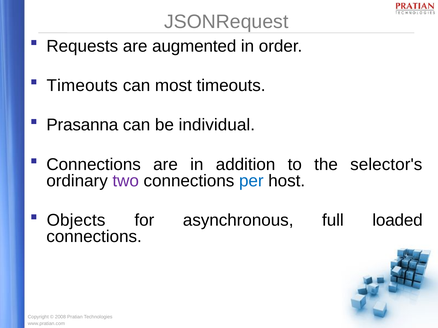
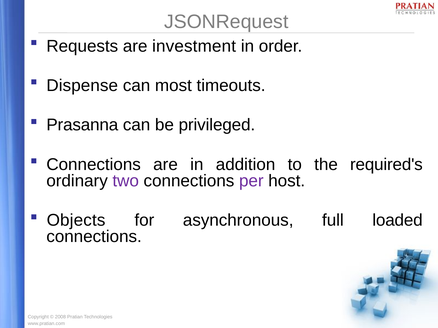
augmented: augmented -> investment (194, 46)
Timeouts: Timeouts -> Dispense (82, 86)
individual: individual -> privileged (217, 125)
selector's: selector's -> required's (386, 165)
per colour: blue -> purple (251, 181)
